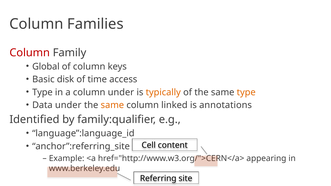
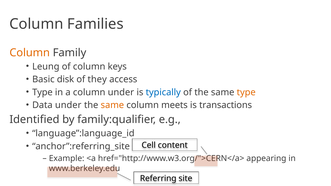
Column colour: red -> orange (30, 53)
Global: Global -> Leung (46, 67)
time: time -> they (97, 79)
typically colour: orange -> blue (163, 92)
linked: linked -> meets (174, 105)
annotations: annotations -> transactions (226, 105)
